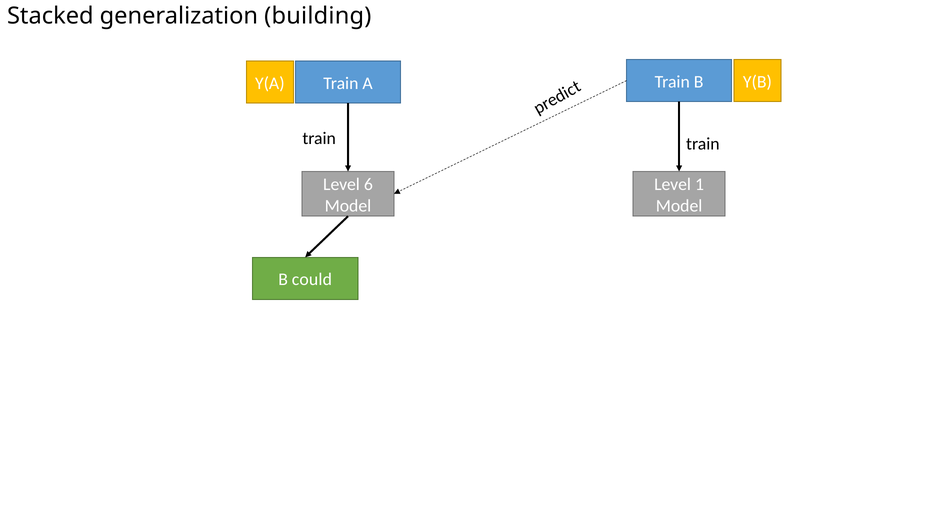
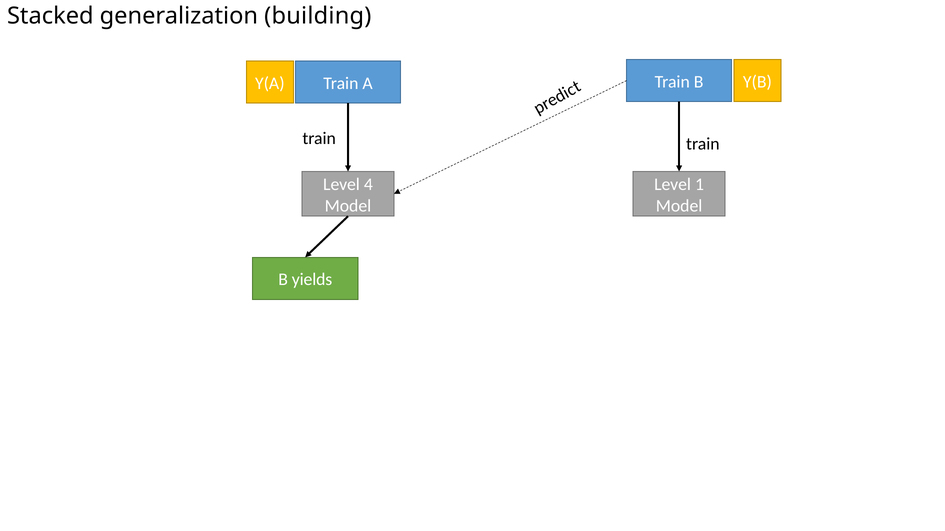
6: 6 -> 4 (368, 185)
could: could -> yields (312, 280)
